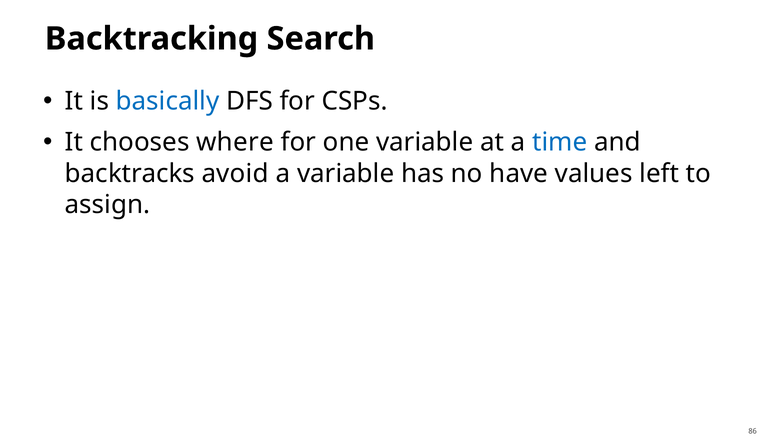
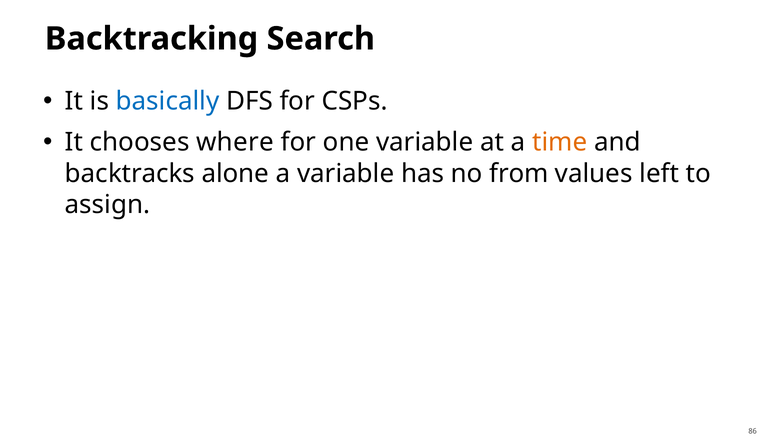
time colour: blue -> orange (560, 142)
avoid: avoid -> alone (235, 173)
have: have -> from (519, 173)
